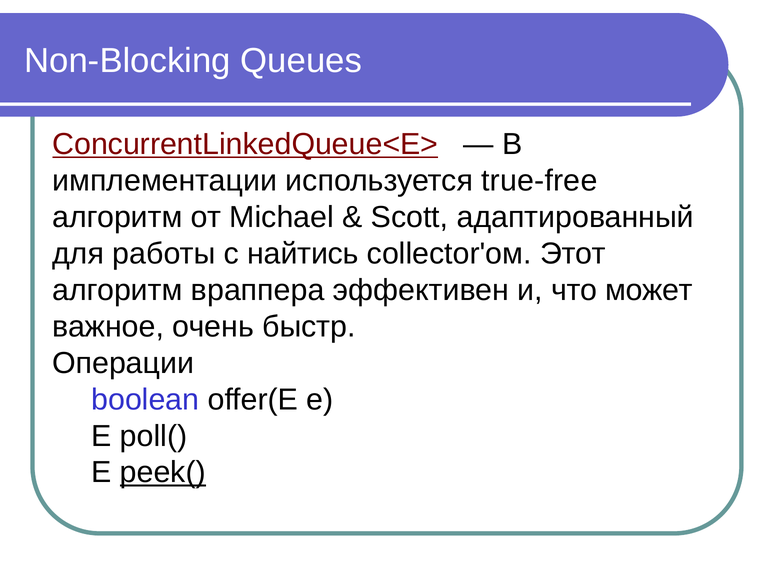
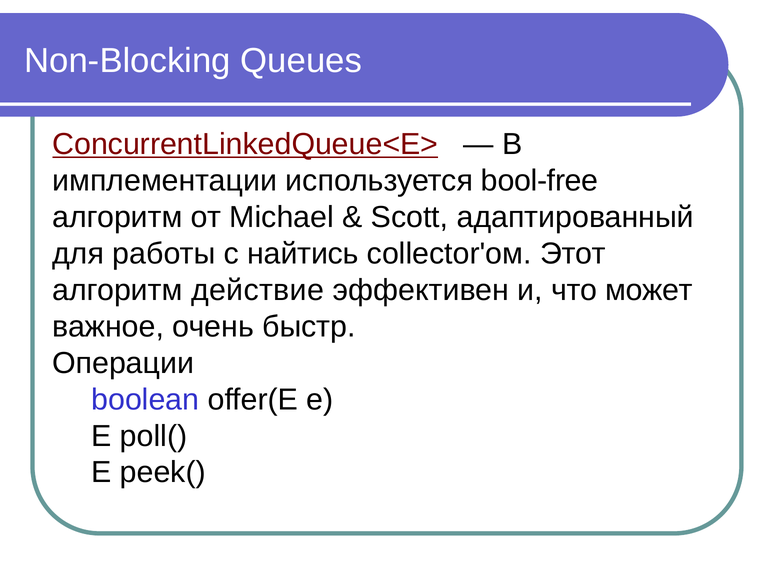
true-free: true-free -> bool-free (540, 181)
враппера: враппера -> действие (258, 290)
peek( underline: present -> none (163, 472)
